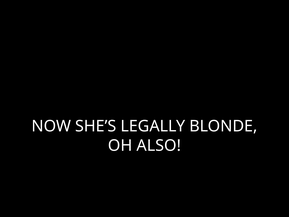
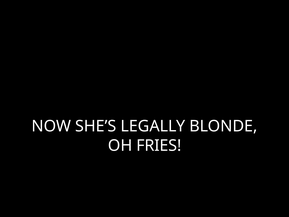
ALSO: ALSO -> FRIES (159, 145)
